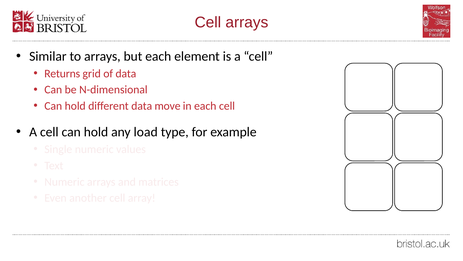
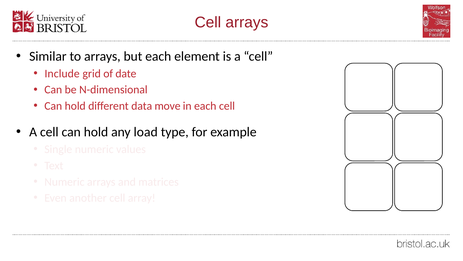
Returns: Returns -> Include (62, 73)
of data: data -> date (126, 73)
